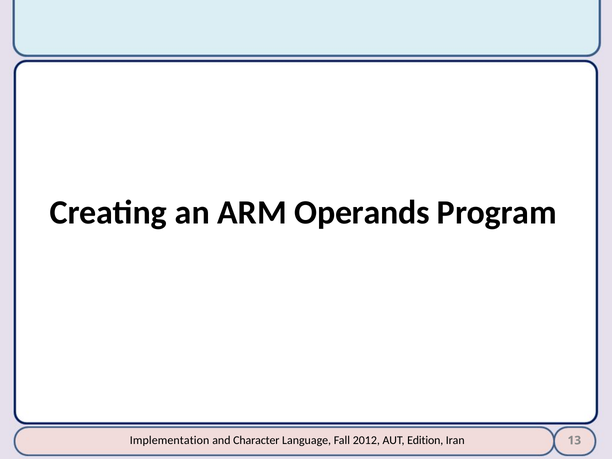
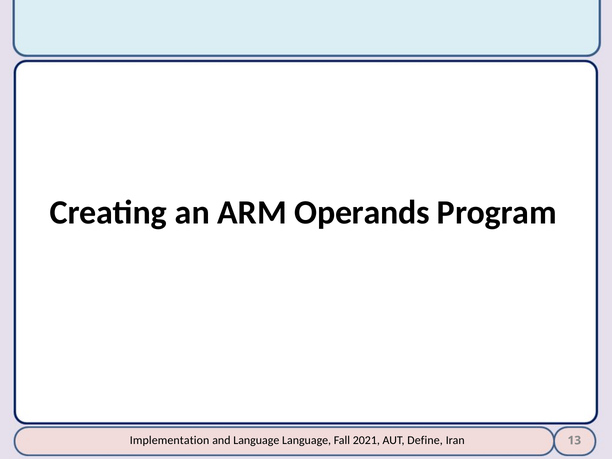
and Character: Character -> Language (256, 440)
2012: 2012 -> 2021 (366, 440)
Edition: Edition -> Define (425, 440)
